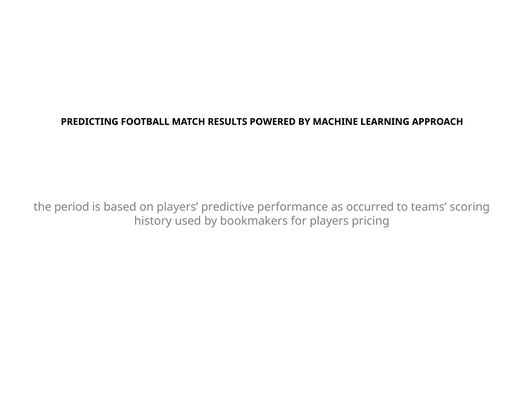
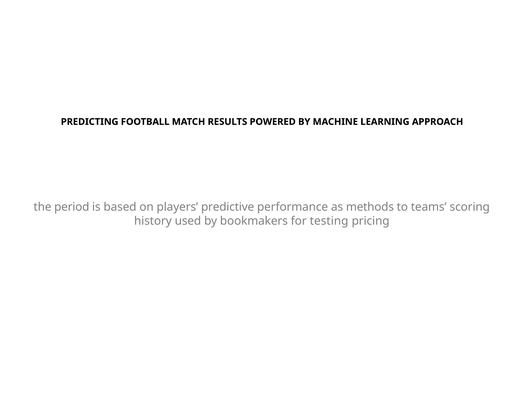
occurred: occurred -> methods (370, 207)
for players: players -> testing (329, 221)
